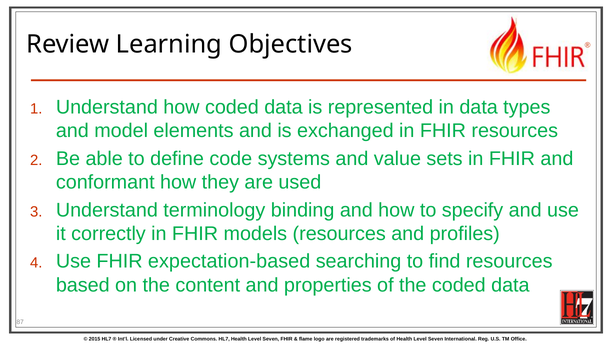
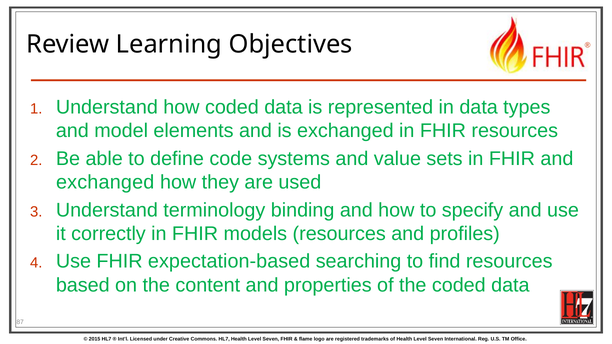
conformant: conformant -> exchanged (105, 182)
